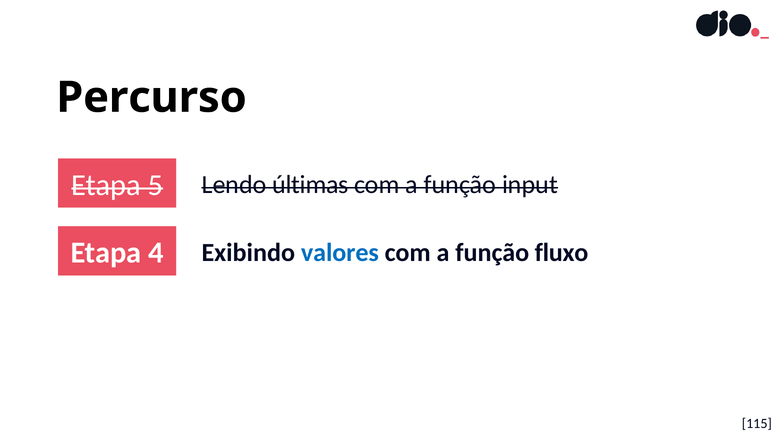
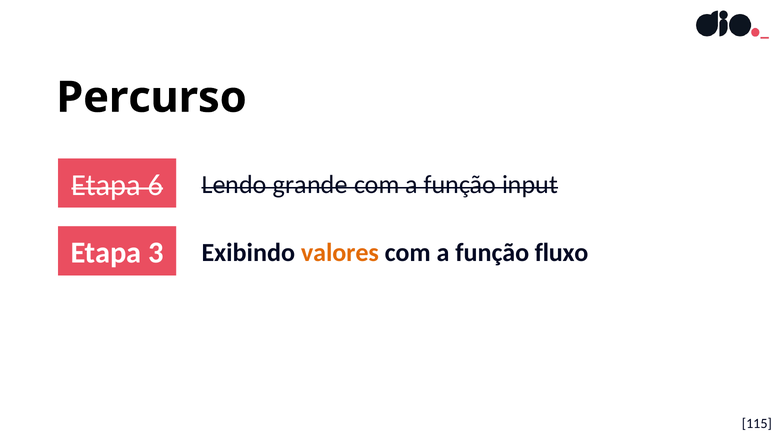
5: 5 -> 6 (155, 185)
últimas: últimas -> grande (310, 185)
4: 4 -> 3 (156, 253)
valores colour: blue -> orange (340, 253)
